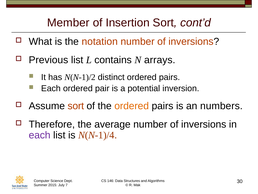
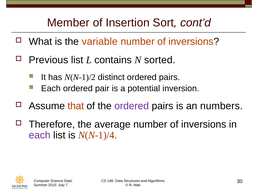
notation: notation -> variable (100, 41)
arrays: arrays -> sorted (160, 60)
Assume sort: sort -> that (76, 106)
ordered colour: orange -> purple (132, 106)
